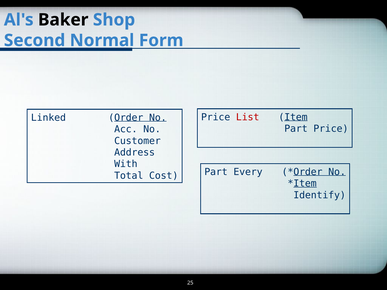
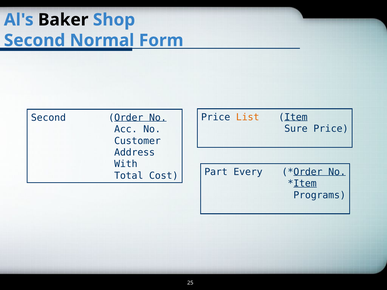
List colour: red -> orange (248, 117)
Linked: Linked -> Second (48, 118)
Part: Part -> Sure (296, 129)
Identify: Identify -> Programs (320, 195)
